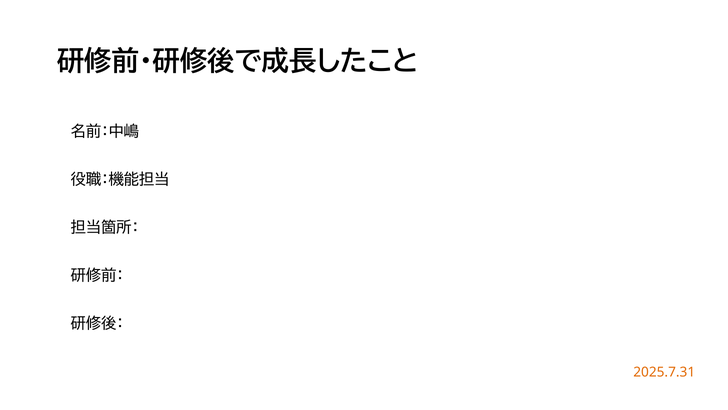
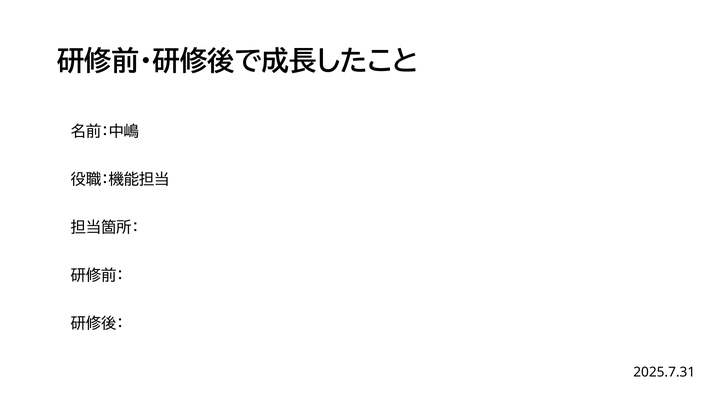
2025.7.31 colour: orange -> black (664, 372)
